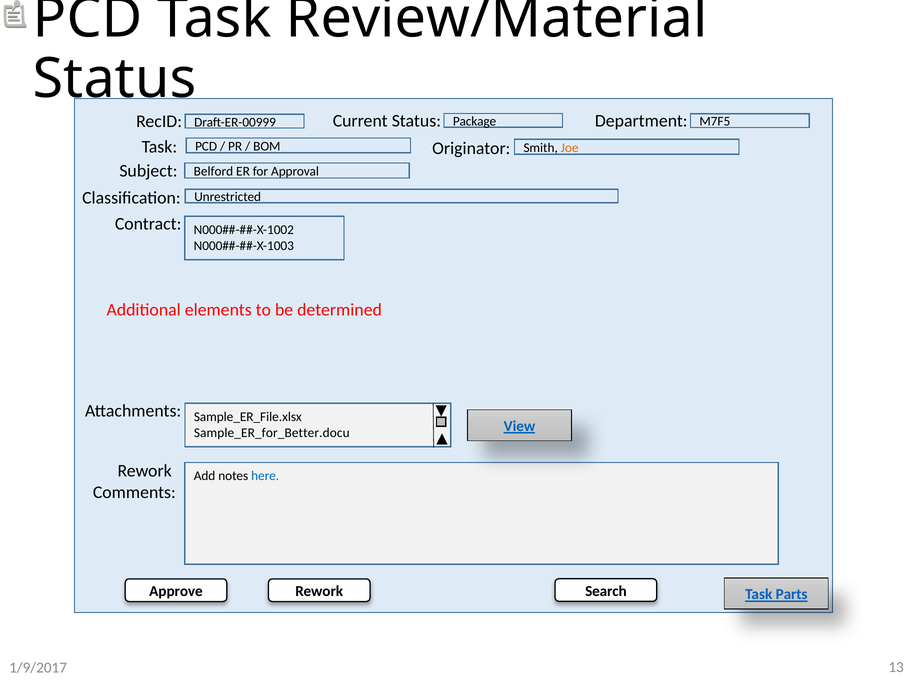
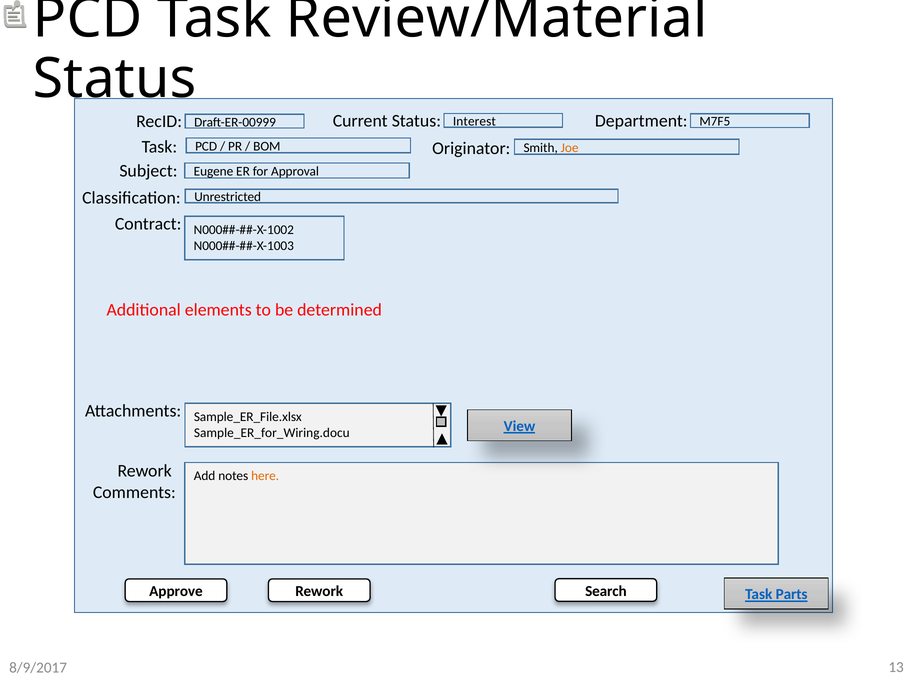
Package: Package -> Interest (474, 121)
Belford: Belford -> Eugene (213, 171)
Sample_ER_for_Better.docu: Sample_ER_for_Better.docu -> Sample_ER_for_Wiring.docu (272, 433)
here colour: blue -> orange (265, 476)
1/9/2017: 1/9/2017 -> 8/9/2017 (38, 668)
